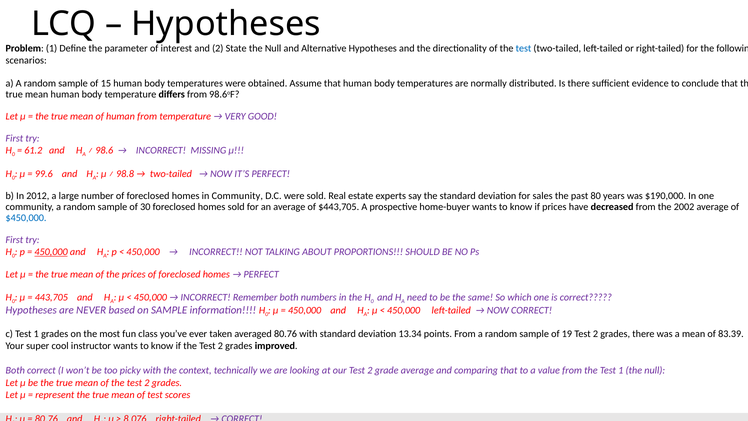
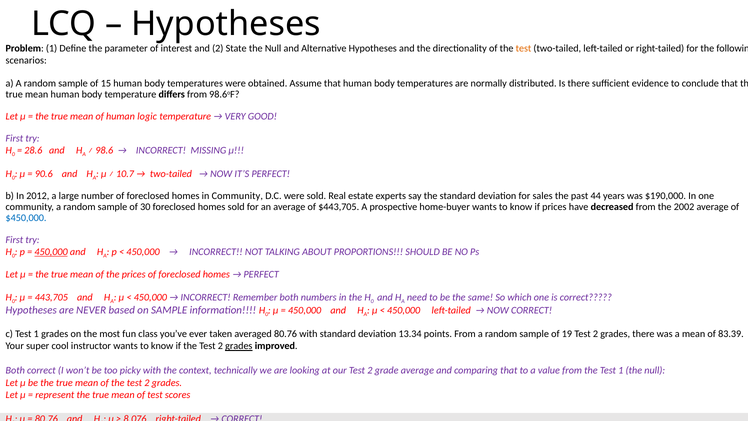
test colour: blue -> orange (524, 48)
human from: from -> logic (147, 116)
61.2: 61.2 -> 28.6 (33, 150)
99.6: 99.6 -> 90.6 (44, 174)
98.8: 98.8 -> 10.7 (125, 174)
80: 80 -> 44 (596, 196)
grades underline: none -> present (239, 346)
